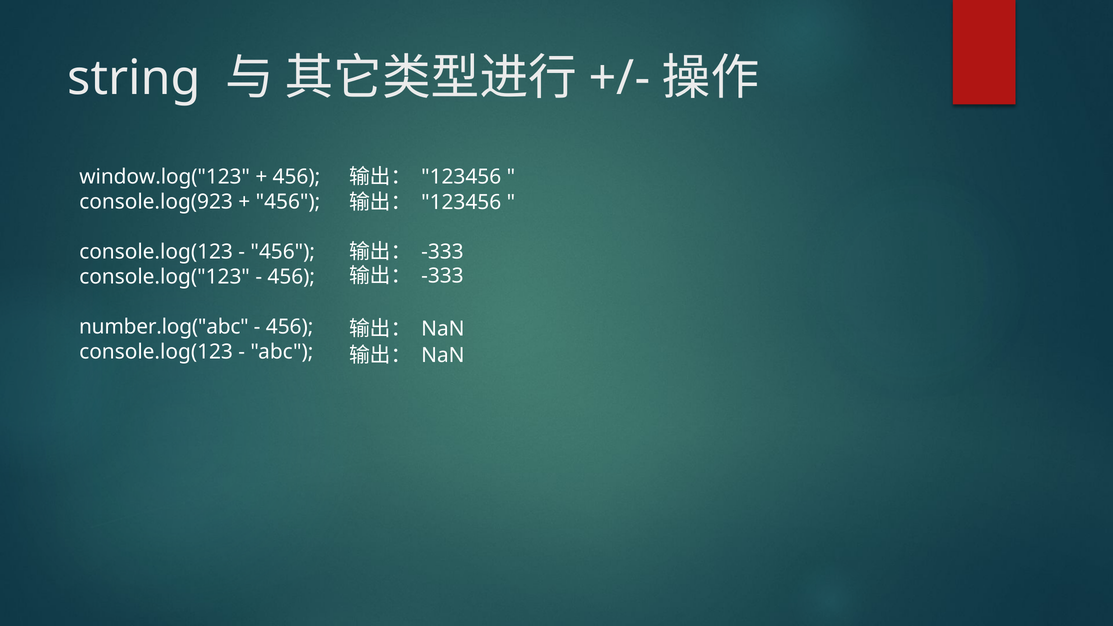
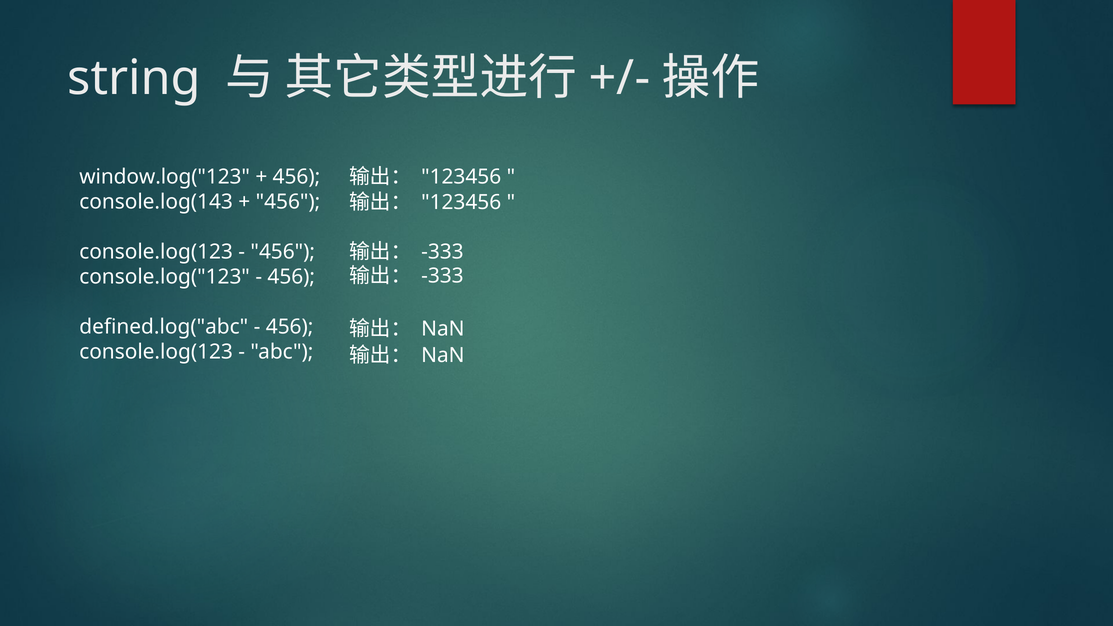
console.log(923: console.log(923 -> console.log(143 (156, 202)
number.log("abc: number.log("abc -> defined.log("abc (164, 327)
